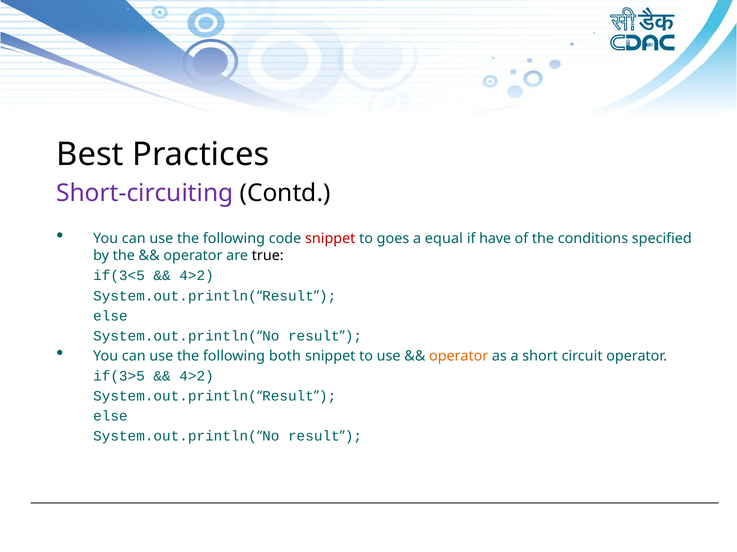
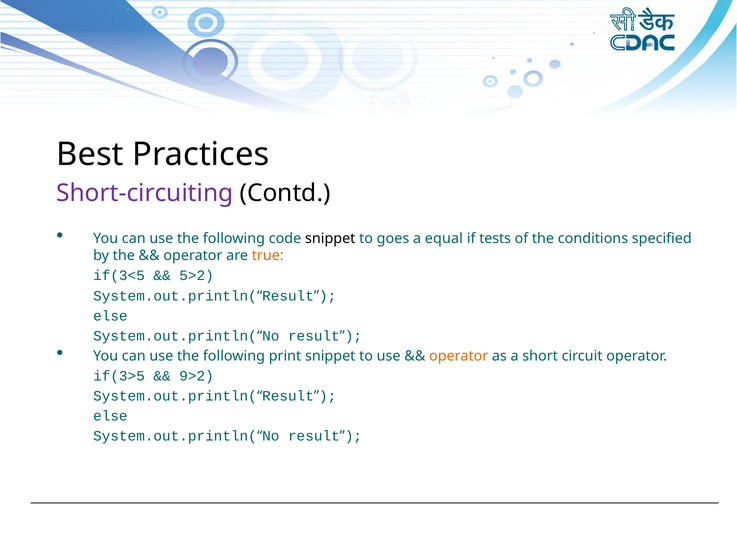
snippet colour: red -> black (330, 239)
have: have -> tests (495, 239)
true colour: black -> orange (268, 256)
4>2: 4>2 -> 5>2 (197, 276)
both: both -> print (285, 356)
4>2: 4>2 -> 9>2 (197, 377)
